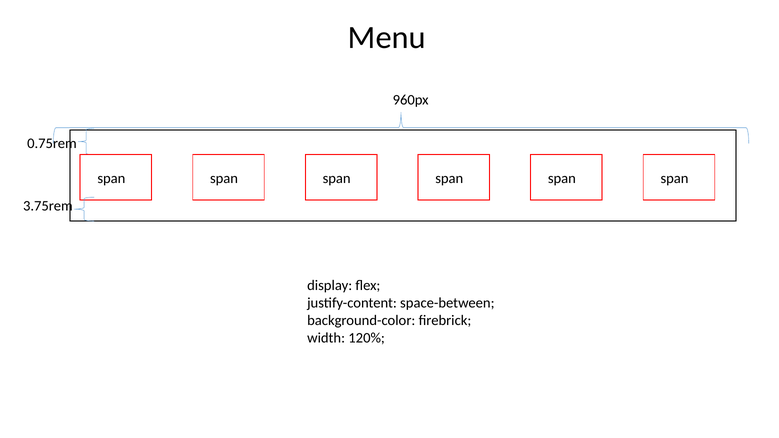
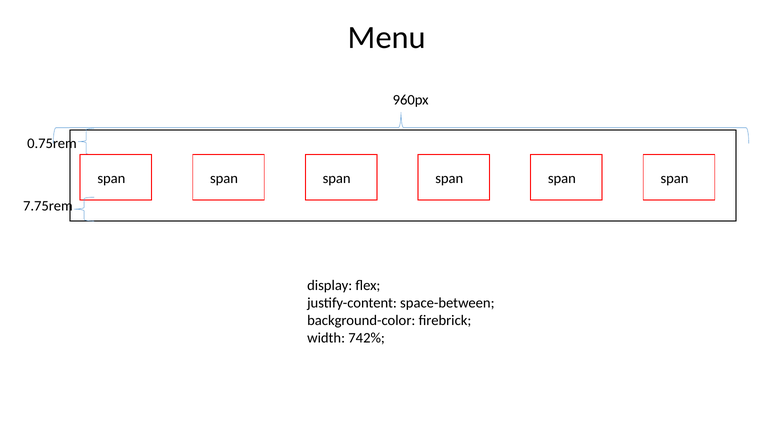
3.75rem: 3.75rem -> 7.75rem (48, 206)
120%: 120% -> 742% (367, 338)
